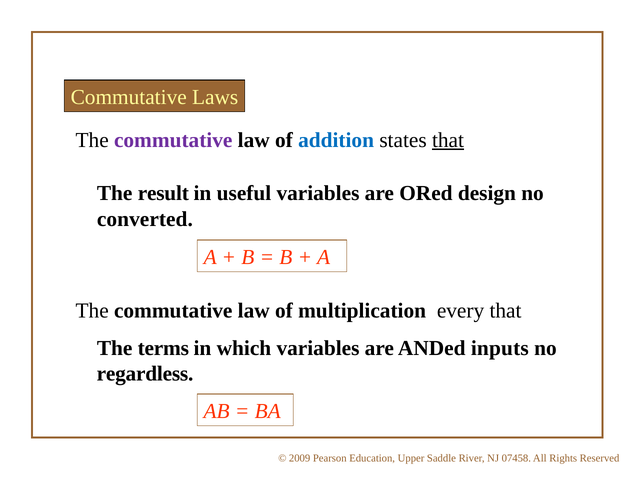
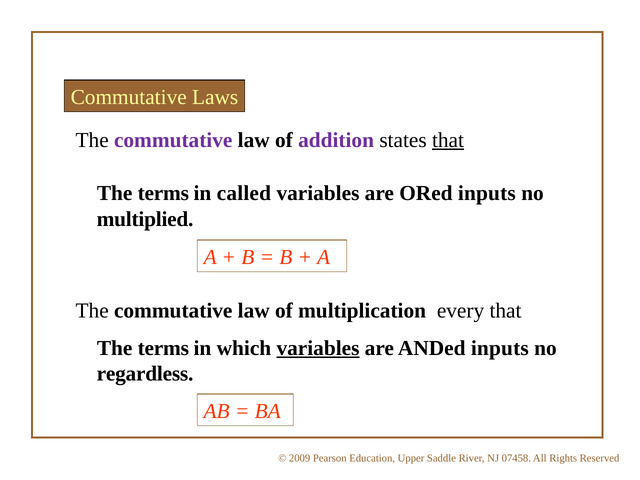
addition colour: blue -> purple (336, 140)
result: result -> terms (163, 193)
useful: useful -> called (244, 193)
ORed design: design -> inputs (487, 193)
converted: converted -> multiplied (145, 219)
variables underline: none -> present (318, 348)
